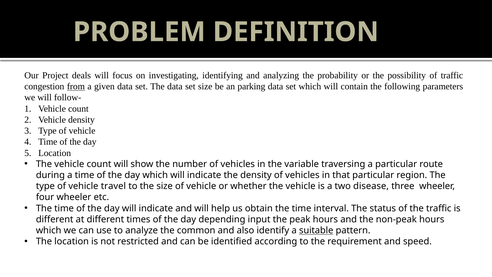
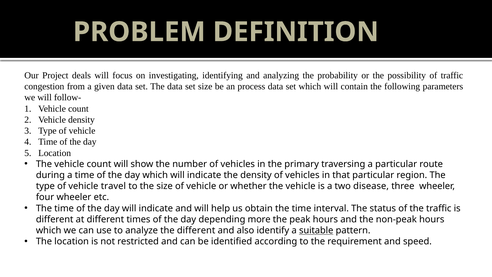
from underline: present -> none (76, 86)
parking: parking -> process (251, 86)
variable: variable -> primary (302, 164)
input: input -> more (259, 219)
the common: common -> different (196, 230)
